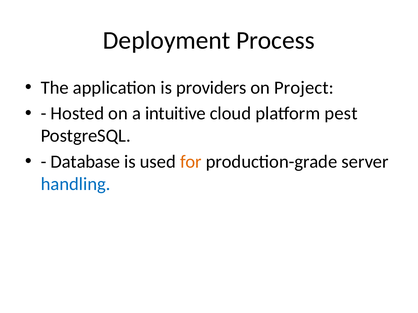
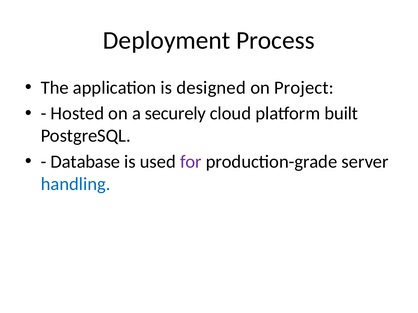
providers: providers -> designed (211, 88)
intuitive: intuitive -> securely (175, 114)
pest: pest -> built (341, 114)
for colour: orange -> purple (191, 162)
